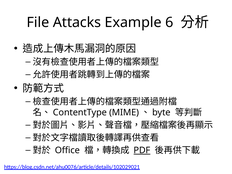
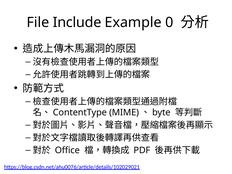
Attacks: Attacks -> Include (77, 22)
6: 6 -> 0 (169, 22)
PDF underline: present -> none (142, 150)
